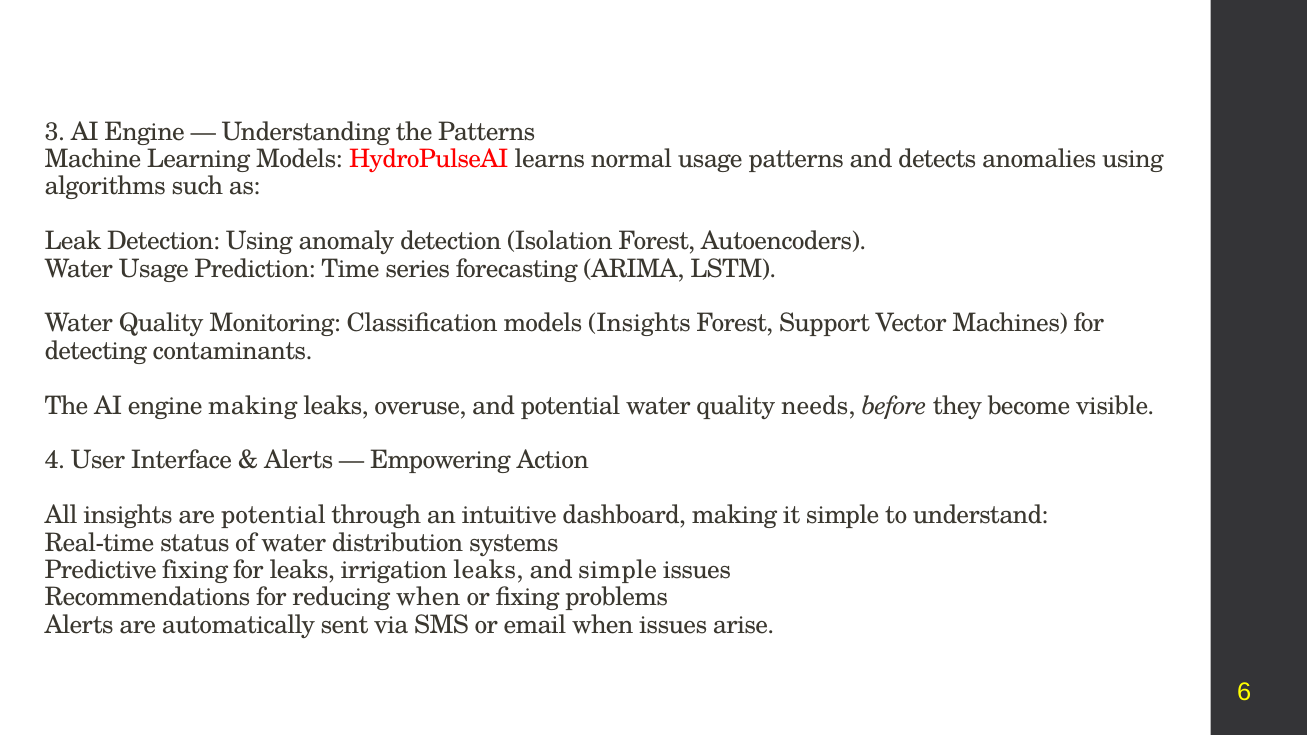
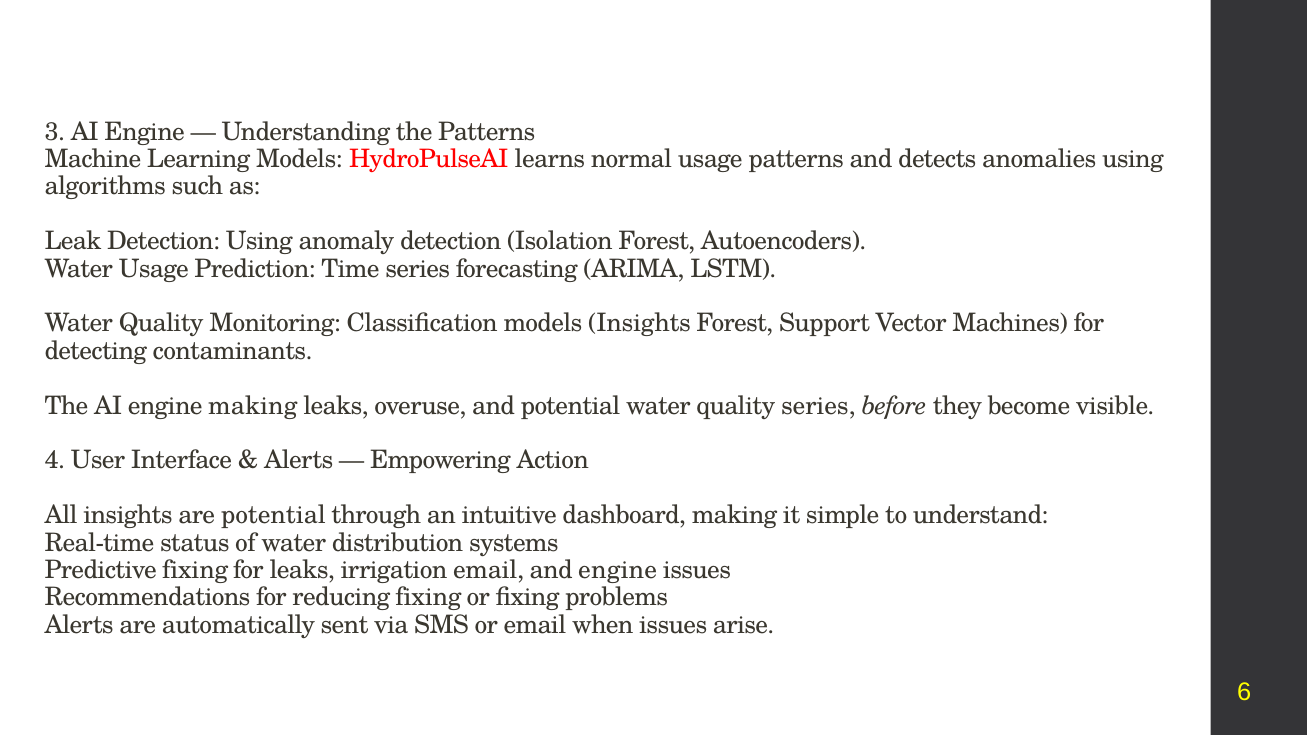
quality needs: needs -> series (818, 406)
irrigation leaks: leaks -> email (489, 570)
and simple: simple -> engine (618, 570)
reducing when: when -> fixing (429, 598)
